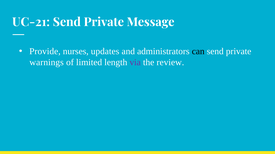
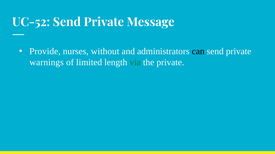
UC-21: UC-21 -> UC-52 (31, 22)
updates: updates -> without (105, 52)
via colour: purple -> green (135, 63)
the review: review -> private (170, 63)
